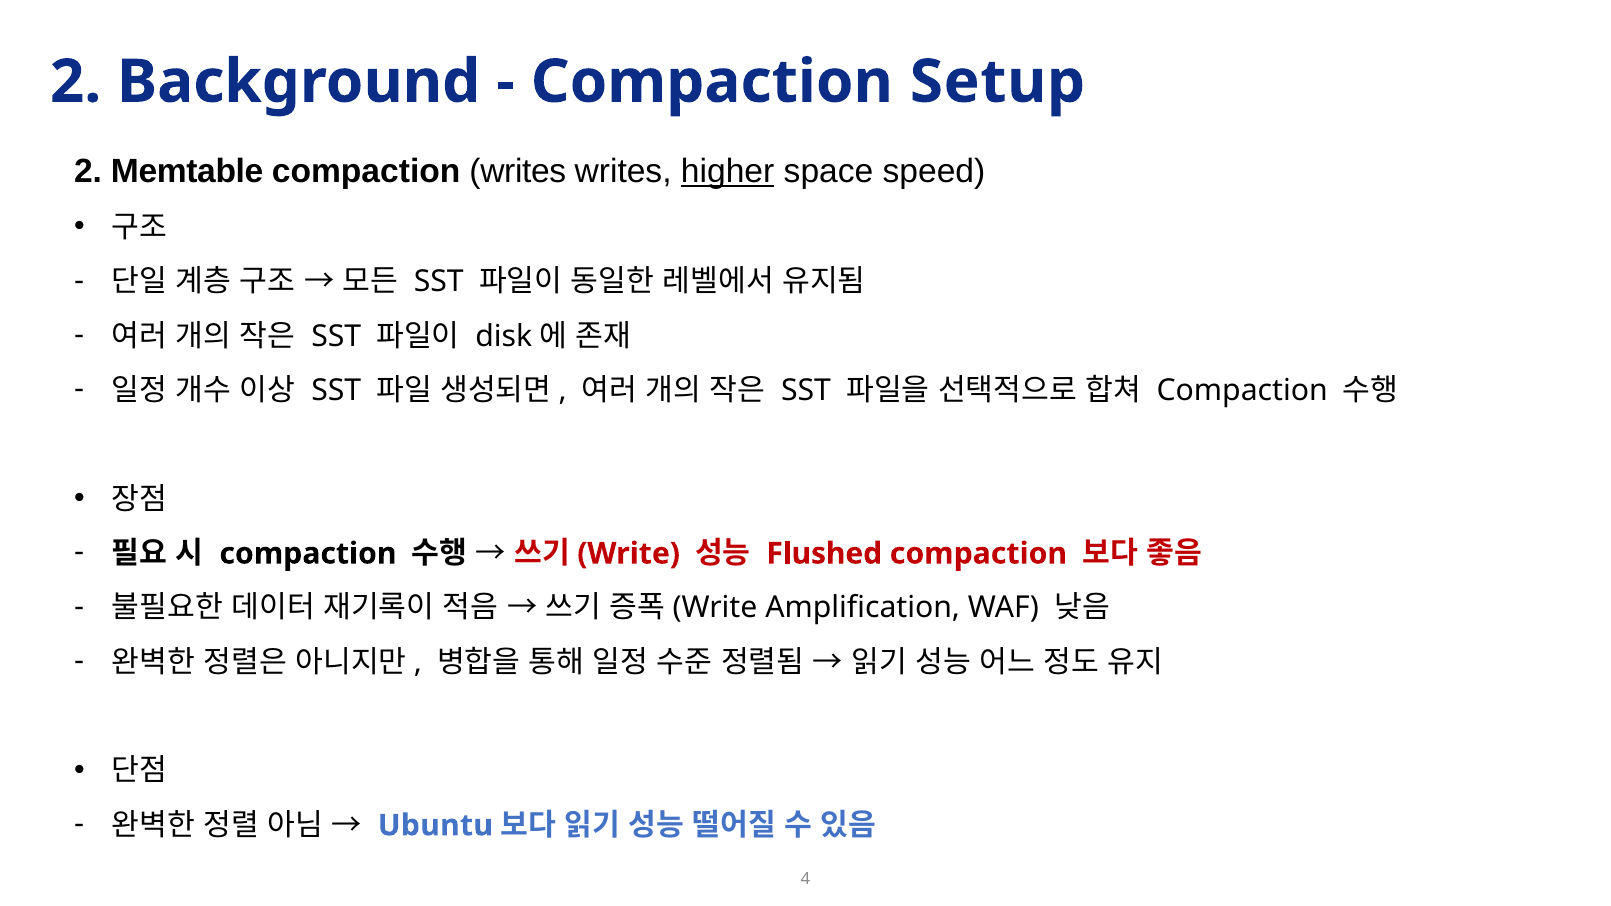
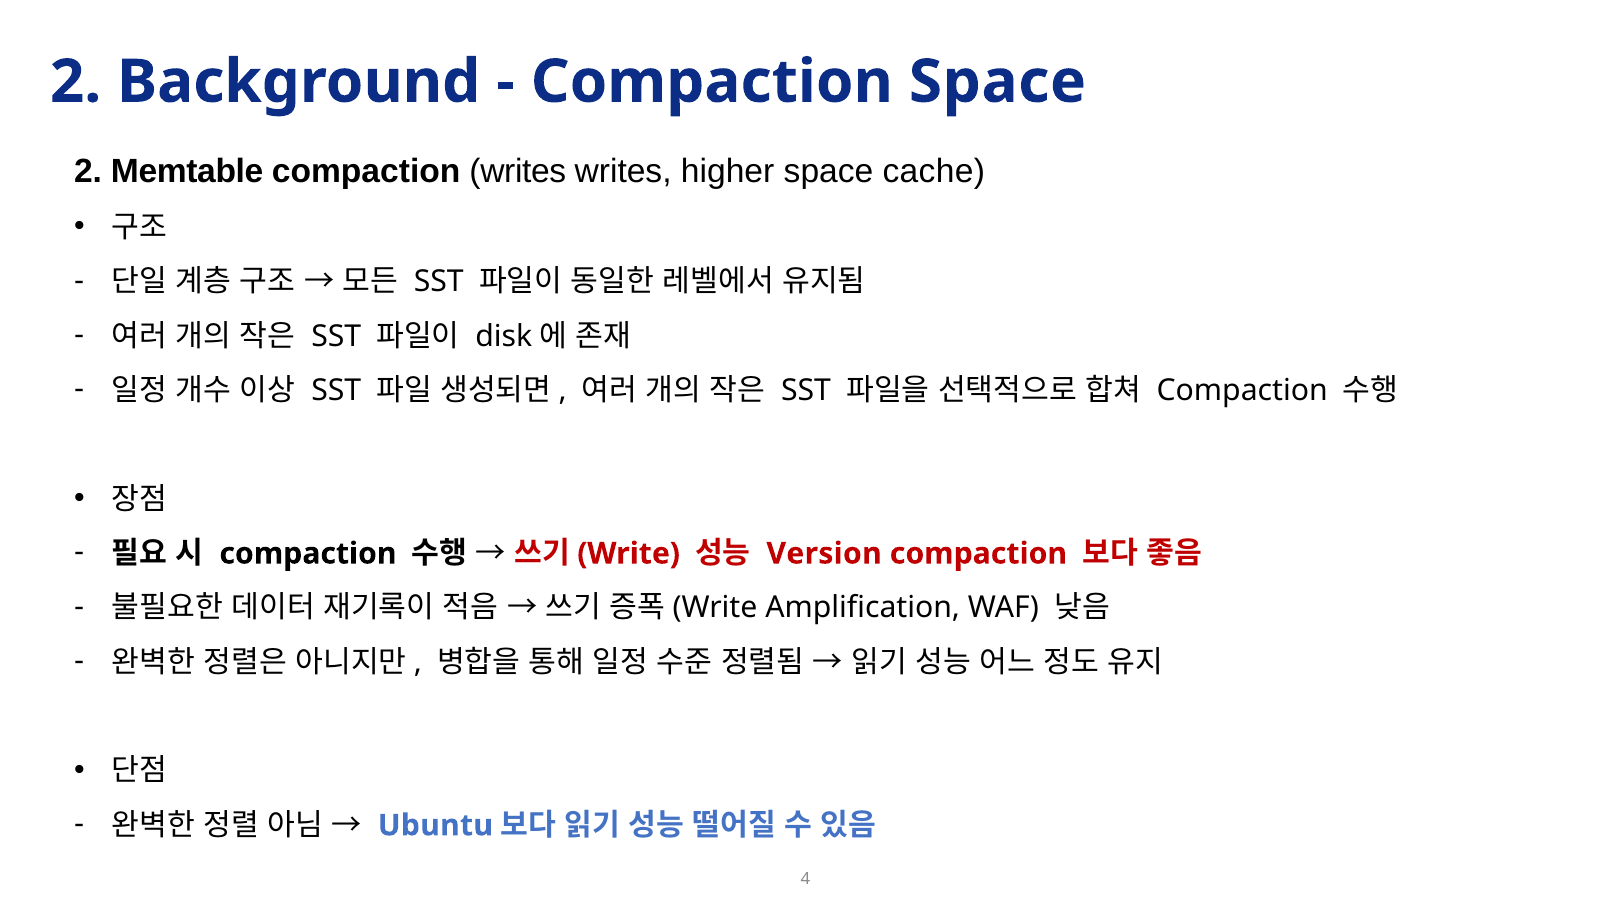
Compaction Setup: Setup -> Space (997, 82)
higher underline: present -> none (728, 171)
speed: speed -> cache (934, 171)
Flushed: Flushed -> Version (824, 554)
